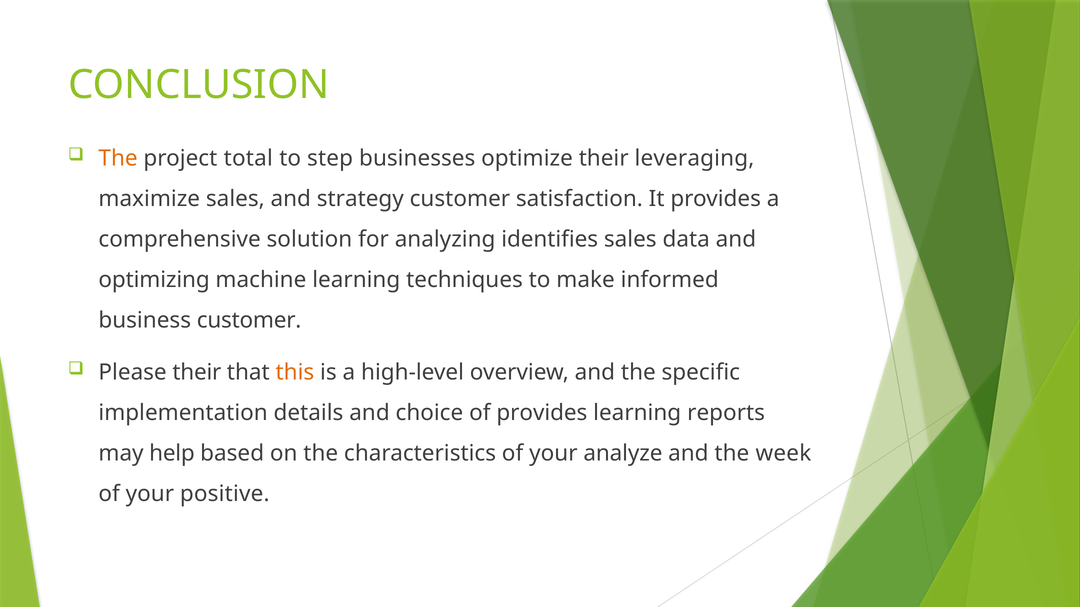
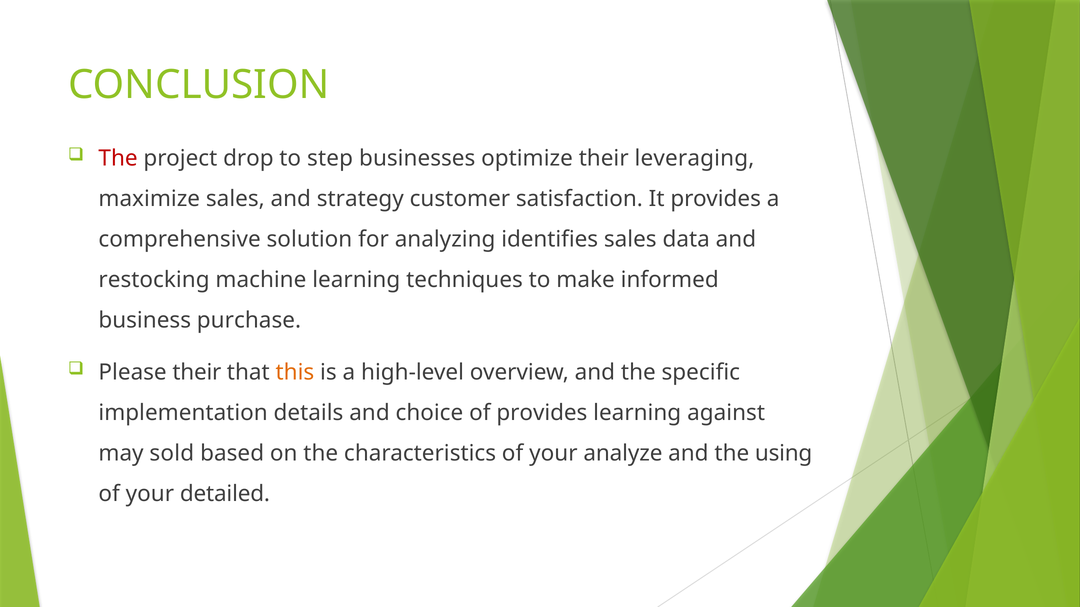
The colour: orange -> red (118, 158)
total: total -> drop (248, 158)
optimizing: optimizing -> restocking (154, 280)
business customer: customer -> purchase (249, 321)
reports: reports -> against (726, 413)
help: help -> sold (172, 454)
week: week -> using (784, 454)
positive: positive -> detailed (225, 494)
